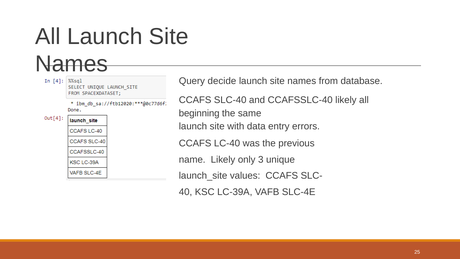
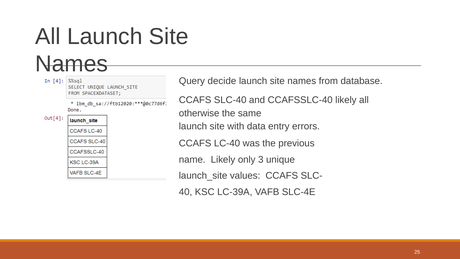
beginning: beginning -> otherwise (199, 113)
